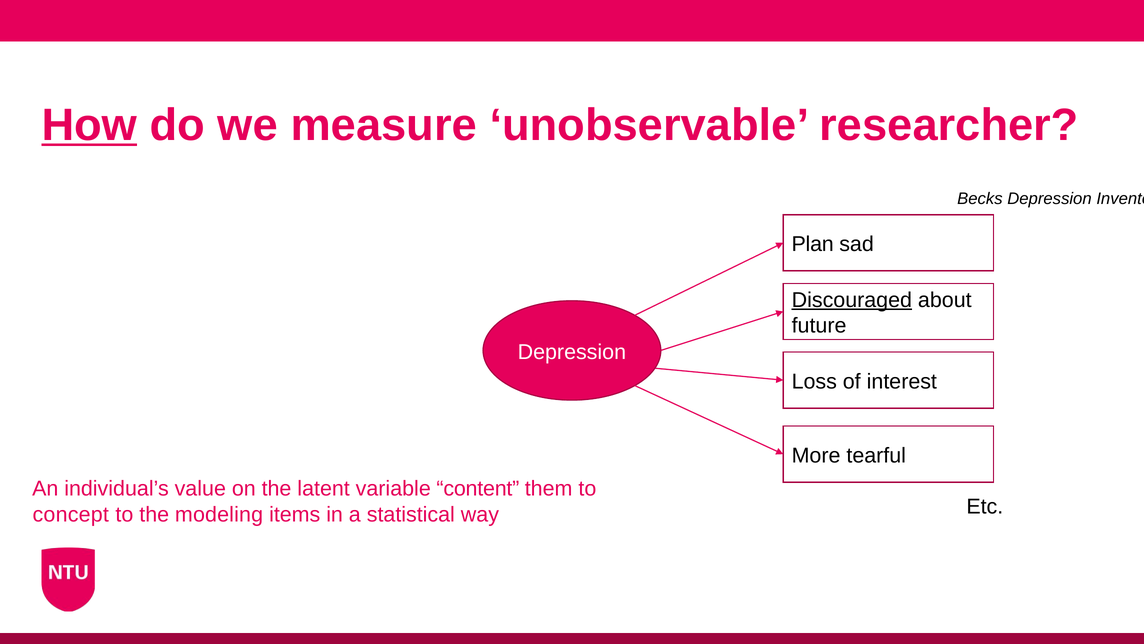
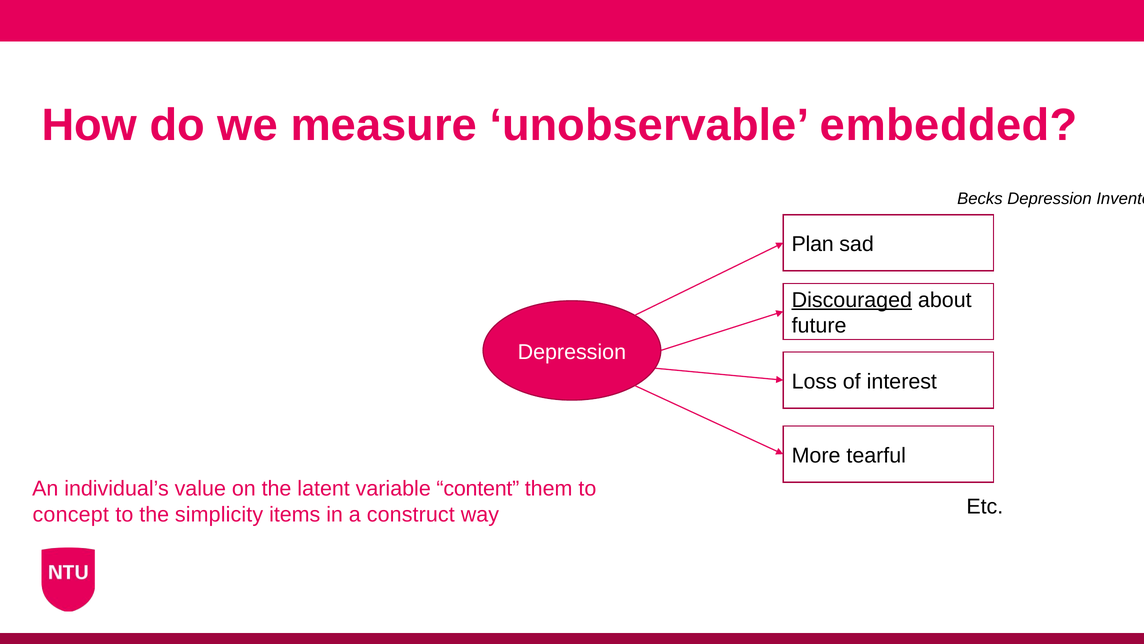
How underline: present -> none (89, 125)
researcher: researcher -> embedded (949, 125)
modeling: modeling -> simplicity (219, 514)
statistical: statistical -> construct (411, 514)
